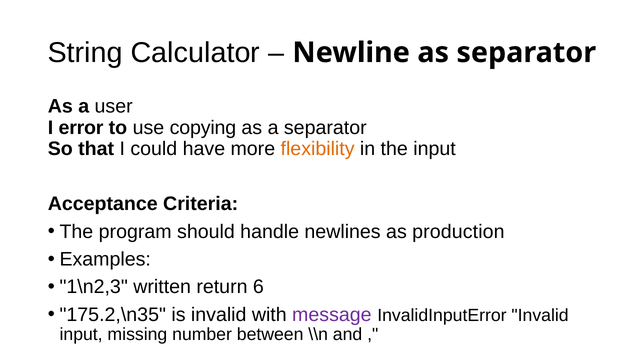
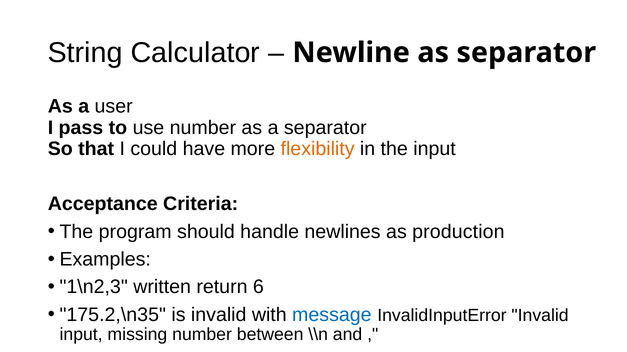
error: error -> pass (81, 128)
use copying: copying -> number (203, 128)
message colour: purple -> blue (332, 315)
